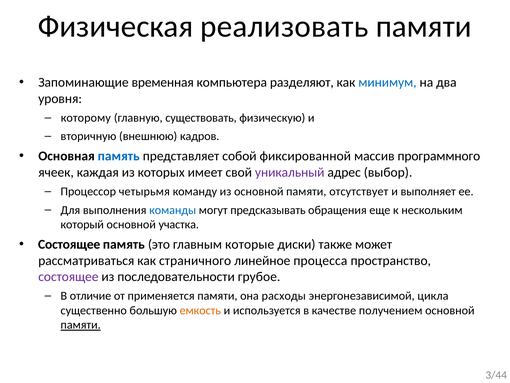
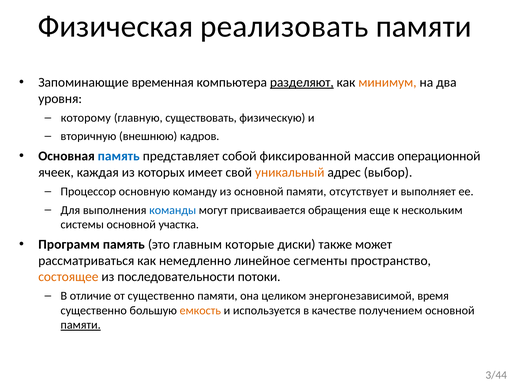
разделяют underline: none -> present (302, 82)
минимум colour: blue -> orange (387, 82)
программного: программного -> операционной (439, 156)
уникальный colour: purple -> orange (290, 172)
четырьмя: четырьмя -> основную (144, 191)
предсказывать: предсказывать -> присваивается (268, 210)
который: который -> системы (82, 224)
Состоящее: Состоящее -> Программ (69, 244)
страничного: страничного -> немедленно (195, 260)
процесса: процесса -> сегменты (320, 260)
состоящее colour: purple -> orange (68, 276)
грубое: грубое -> потоки (259, 276)
от применяется: применяется -> существенно (161, 296)
расходы: расходы -> целиком (284, 296)
цикла: цикла -> время (433, 296)
